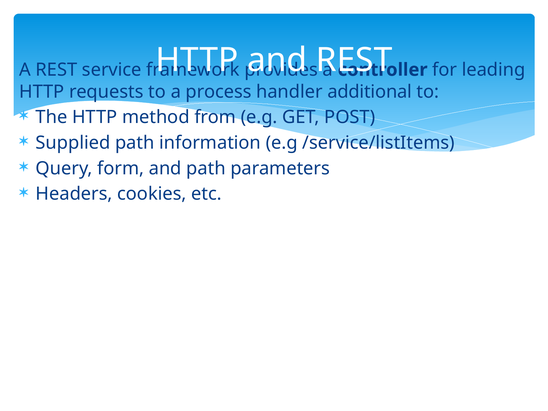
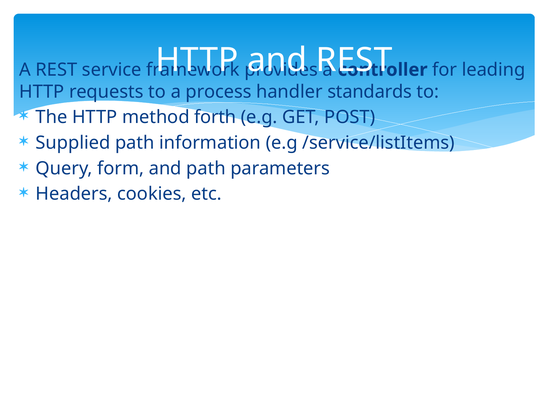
additional: additional -> standards (370, 92)
from: from -> forth (215, 117)
